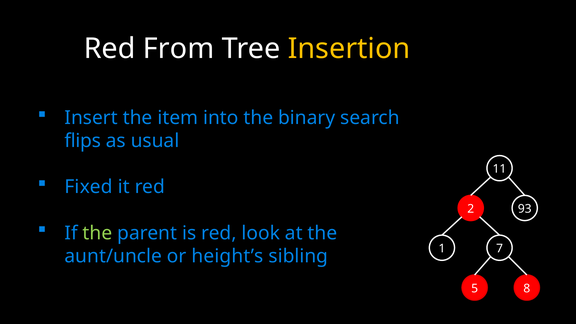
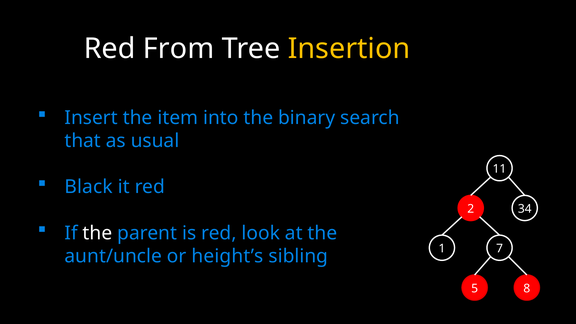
flips: flips -> that (83, 141)
Fixed: Fixed -> Black (89, 187)
93: 93 -> 34 (525, 209)
the colour: light green -> white (97, 233)
